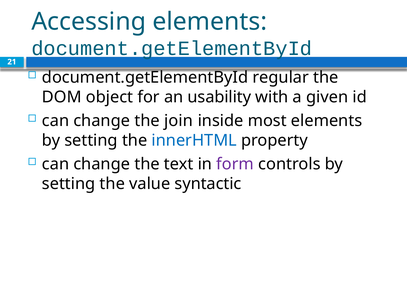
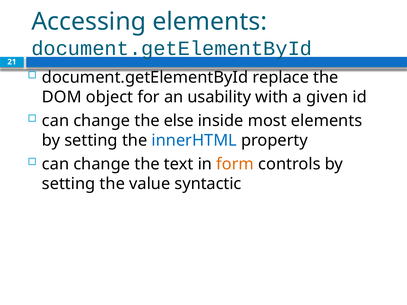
regular: regular -> replace (281, 77)
join: join -> else (179, 121)
form colour: purple -> orange (235, 164)
